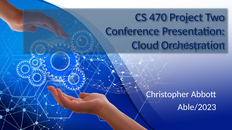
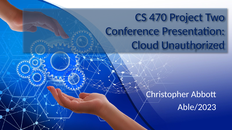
Orchestration: Orchestration -> Unauthorized (193, 45)
